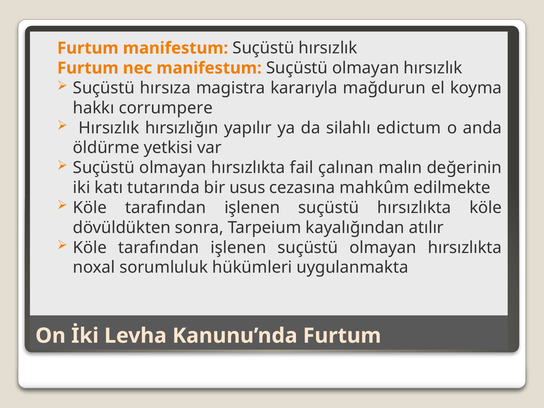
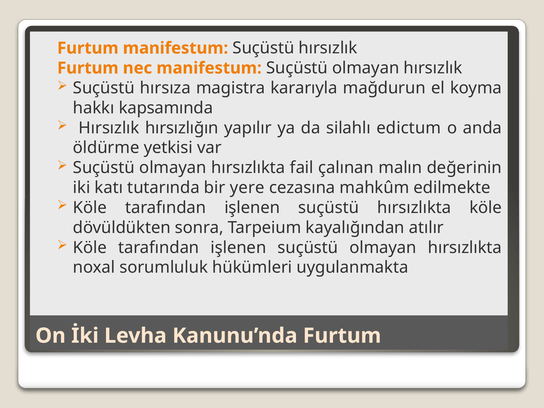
corrumpere: corrumpere -> kapsamında (166, 108)
usus: usus -> yere (247, 188)
